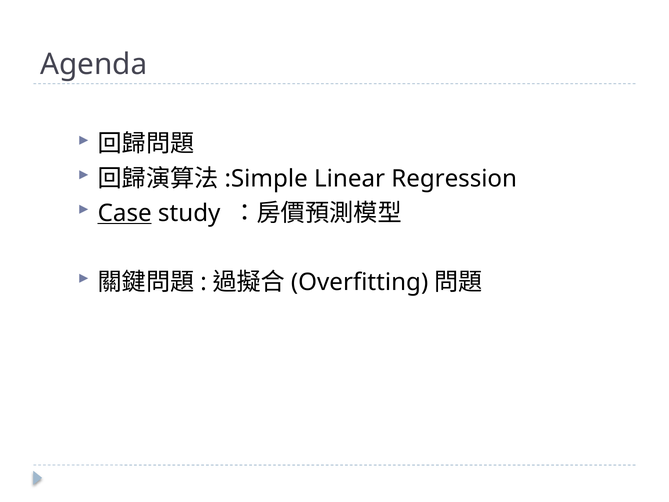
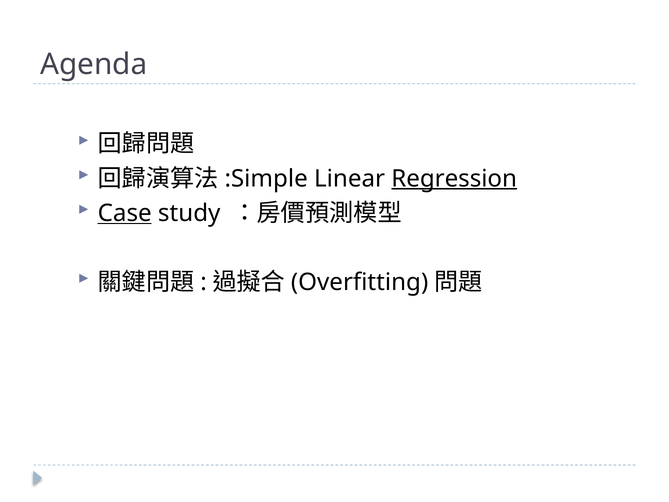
Regression underline: none -> present (454, 178)
